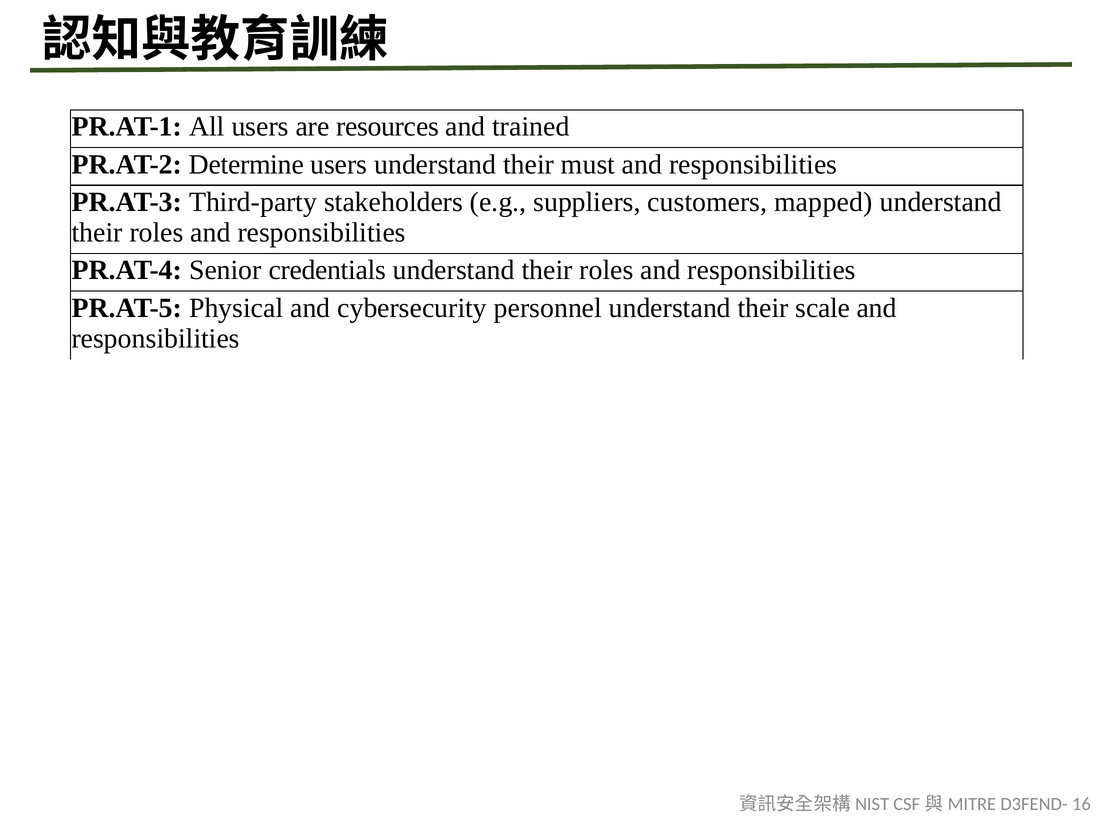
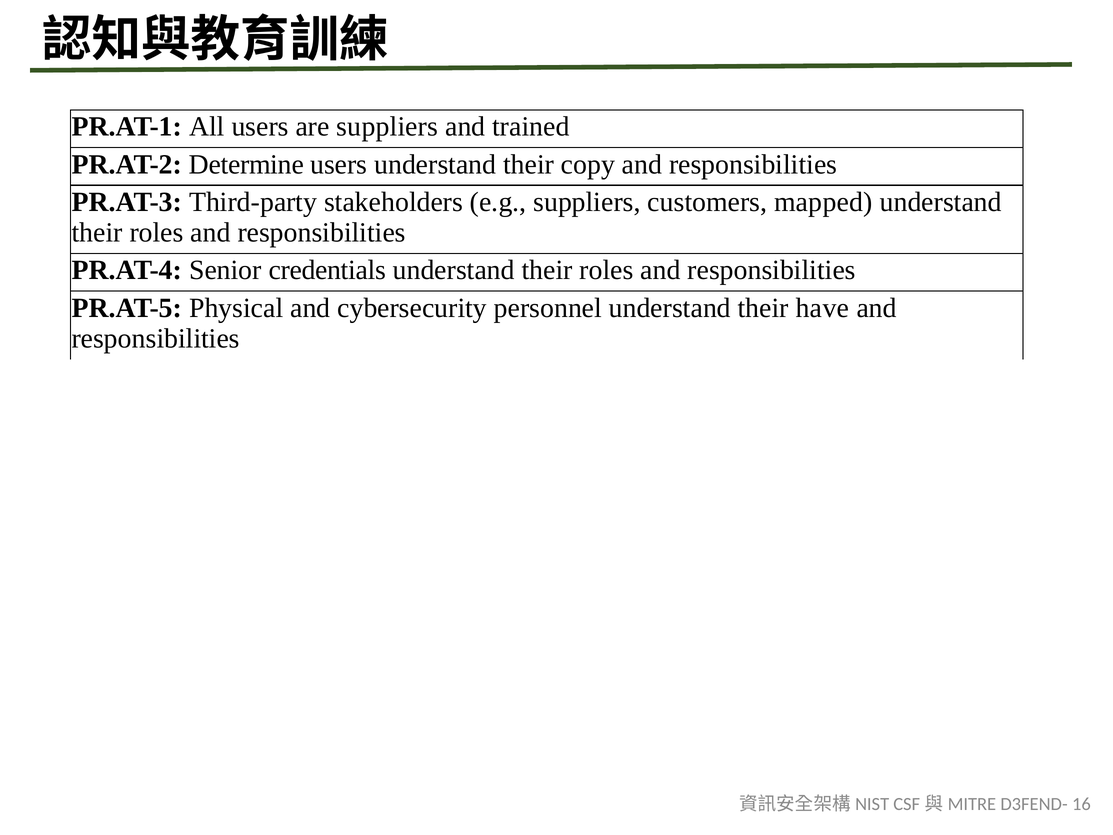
are resources: resources -> suppliers (387, 127)
must: must -> copy (588, 164)
scale: scale -> have (822, 308)
